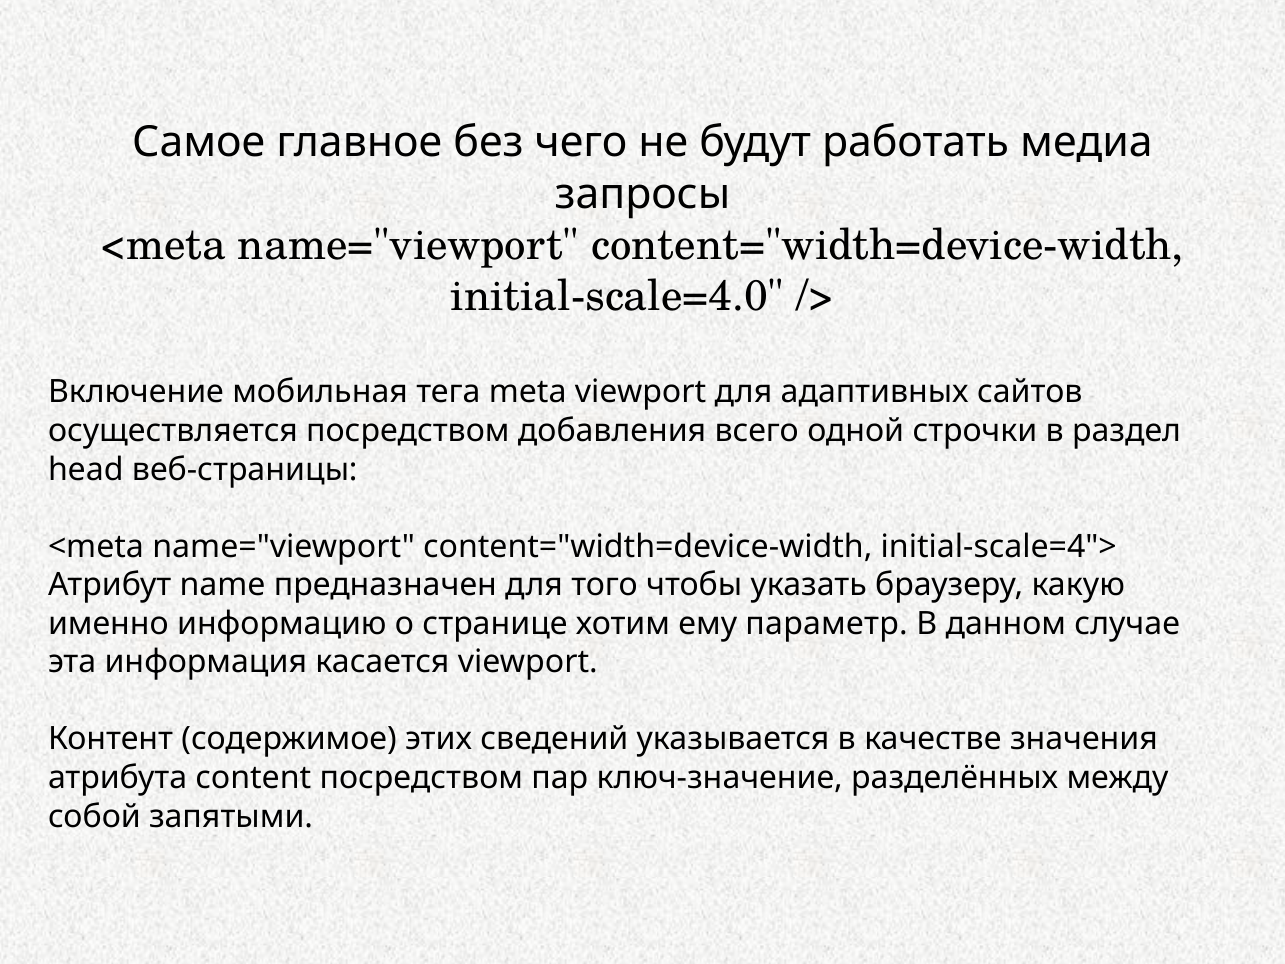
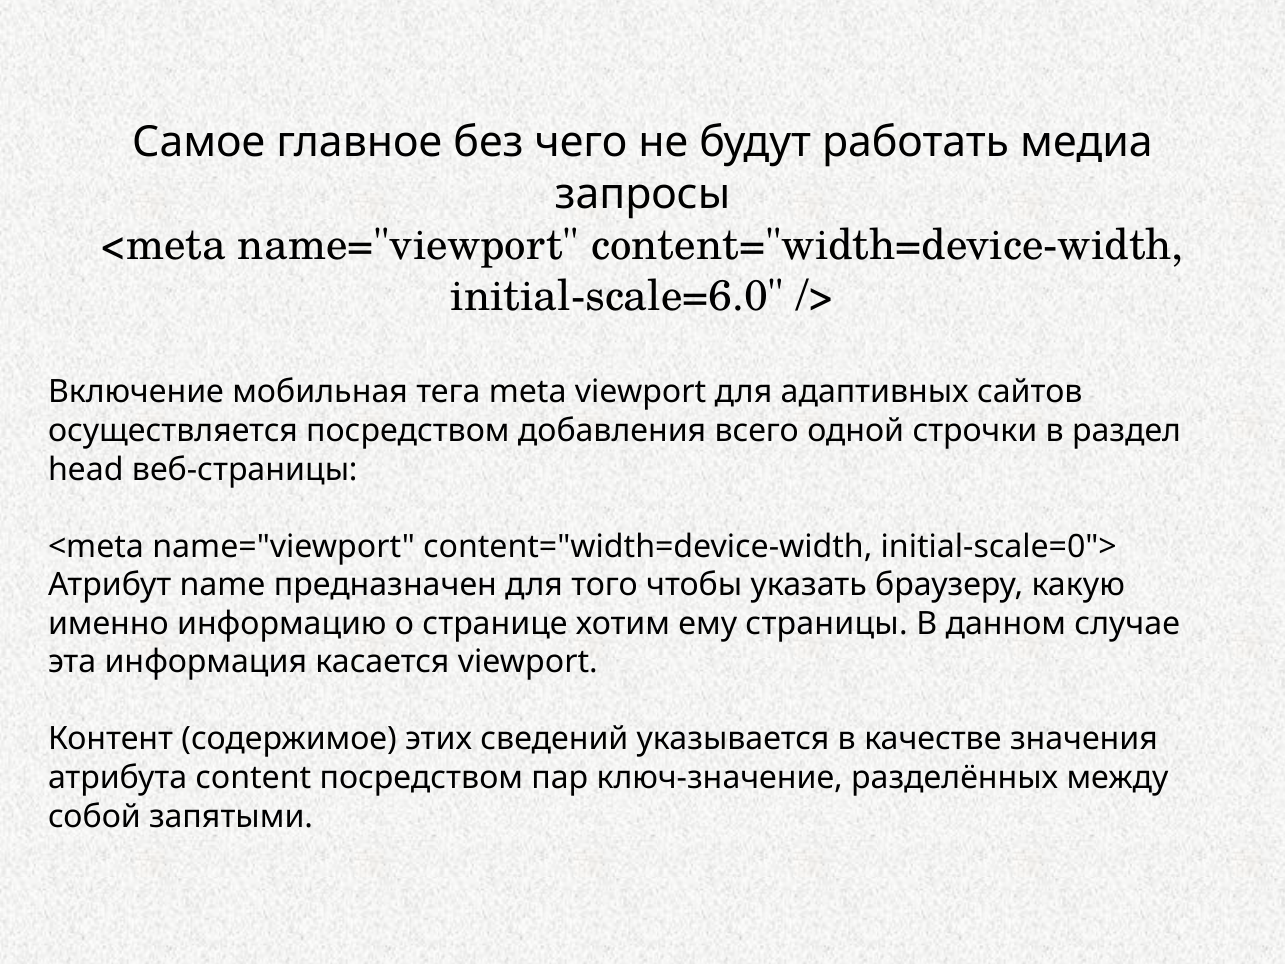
initial-scale=4.0: initial-scale=4.0 -> initial-scale=6.0 (618, 297)
initial-scale=4">: initial-scale=4"> -> initial-scale=0"> (999, 546)
параметр: параметр -> страницы (827, 624)
